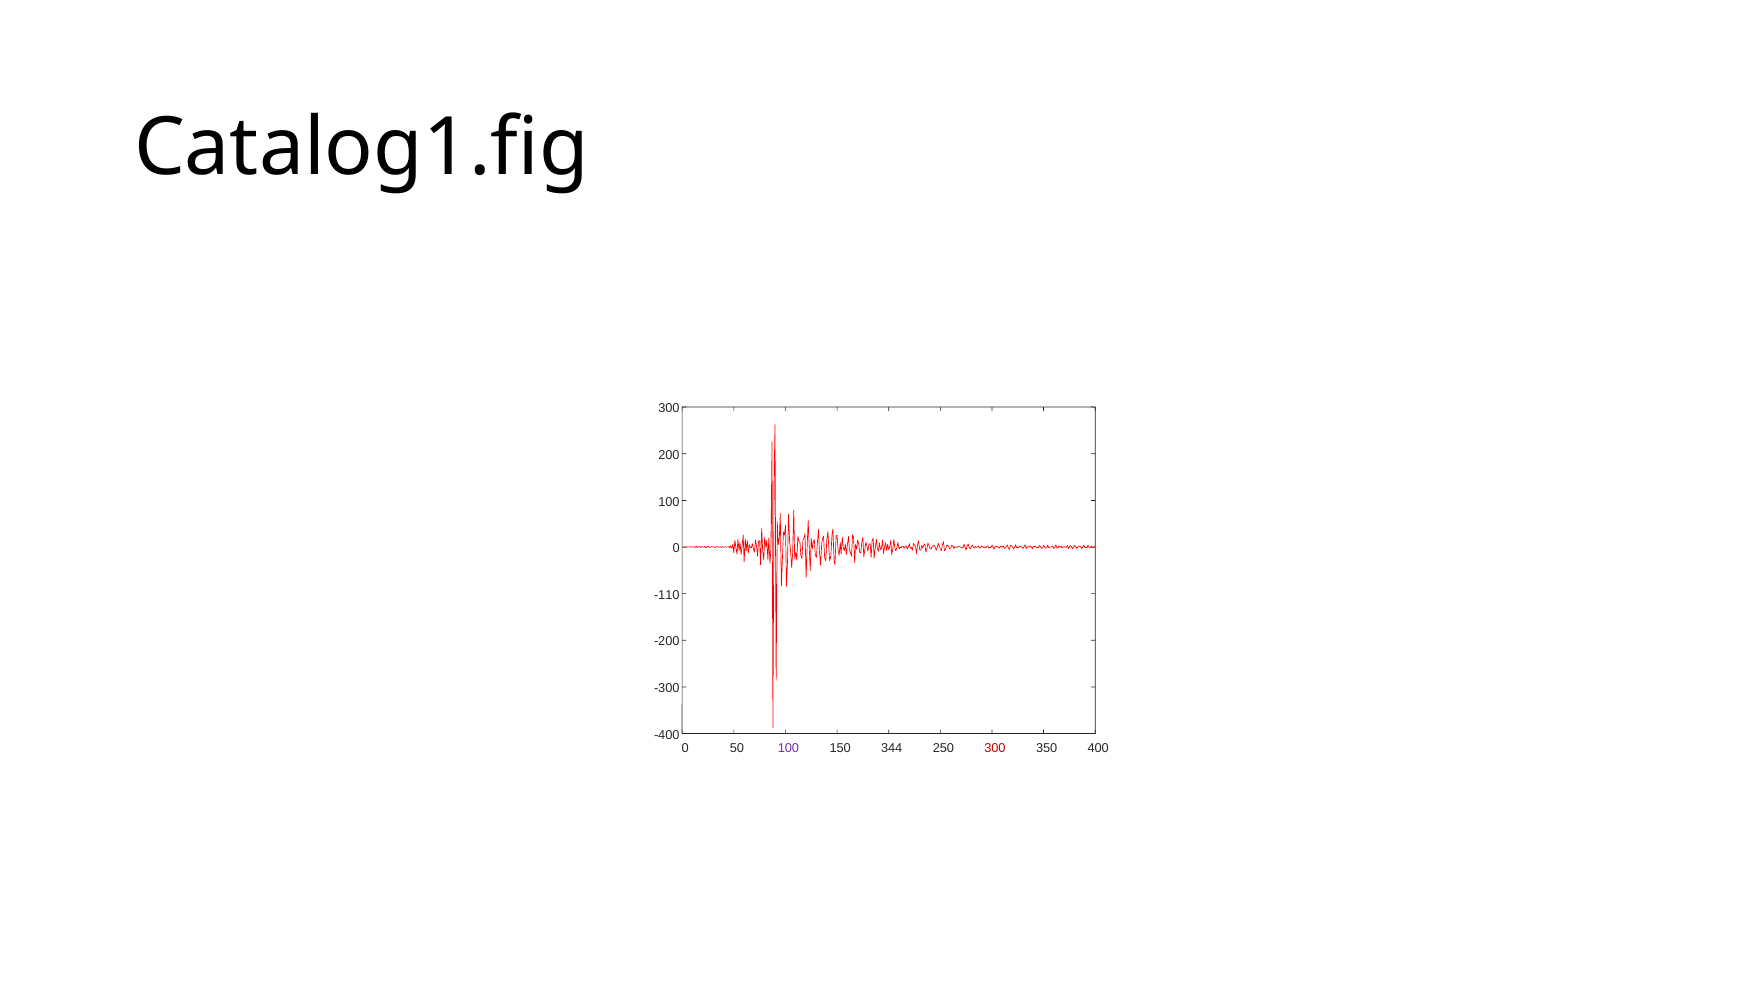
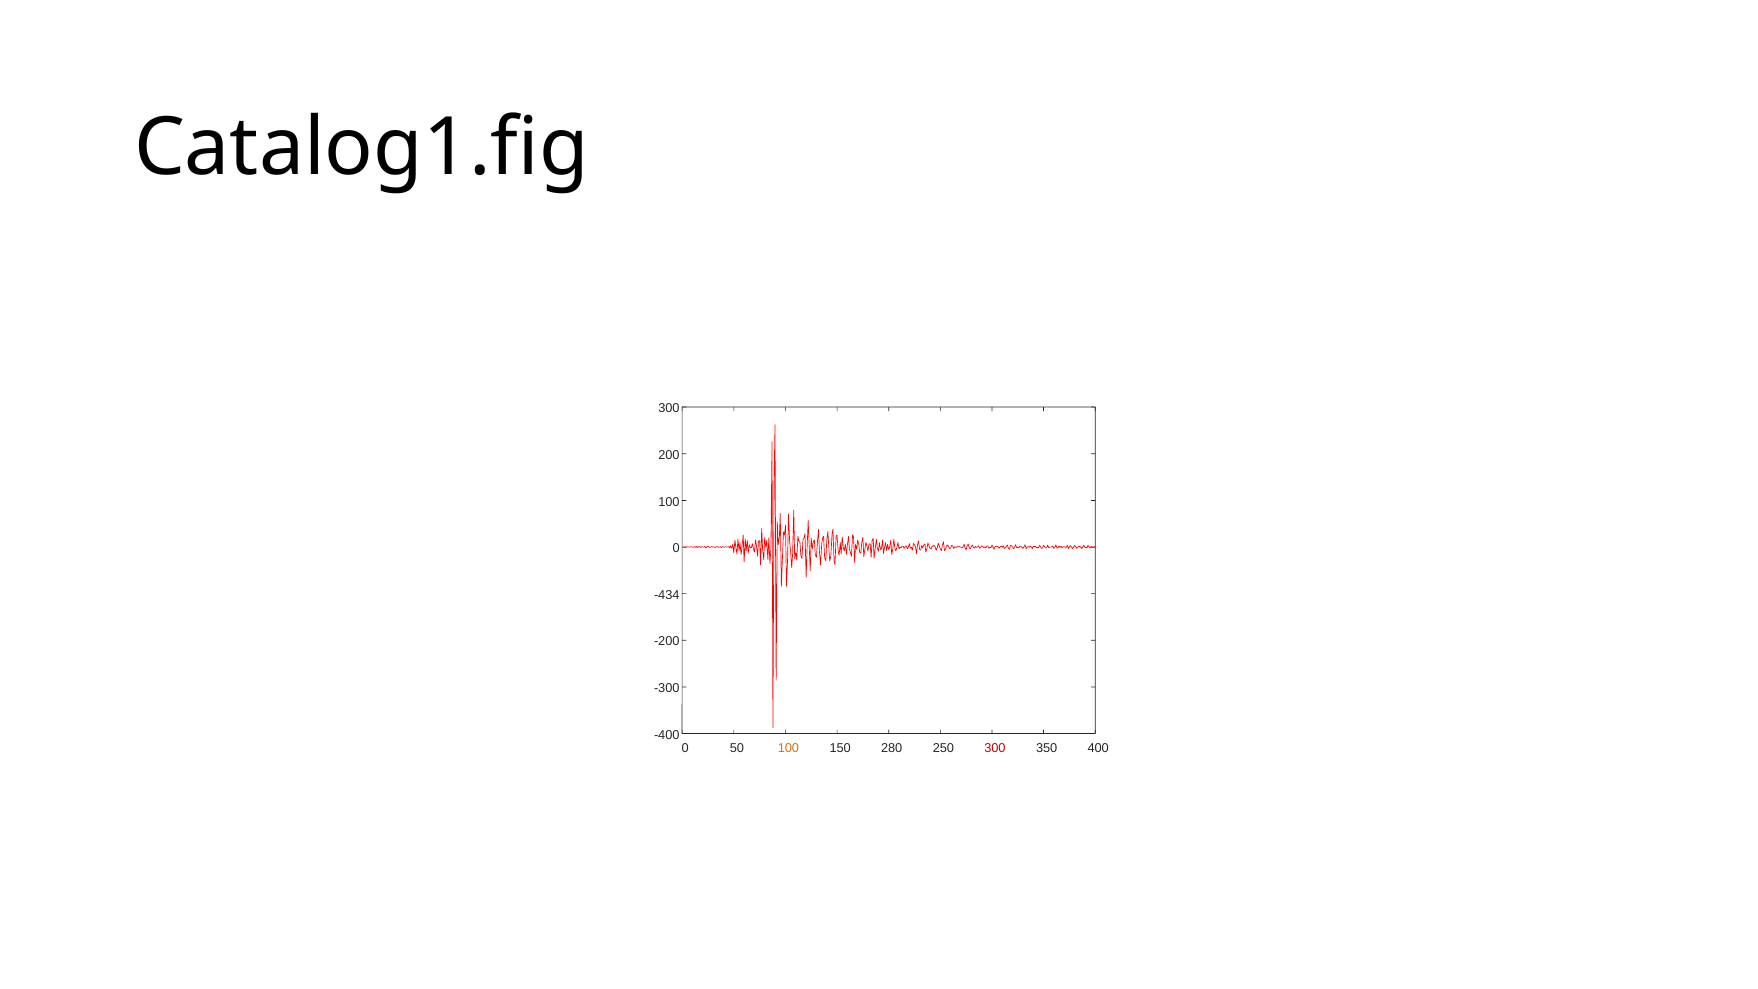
-110: -110 -> -434 (667, 595)
100 colour: purple -> orange (788, 748)
344: 344 -> 280 (892, 748)
